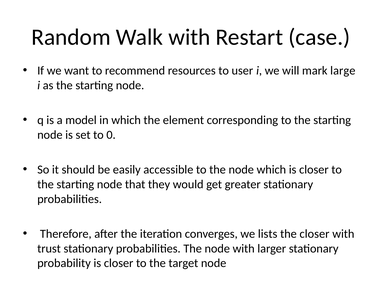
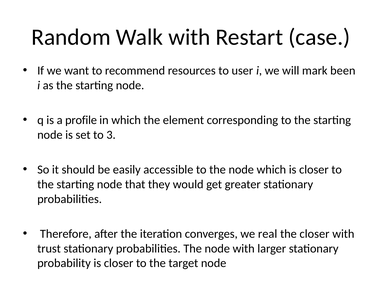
large: large -> been (343, 71)
model: model -> profile (81, 120)
0: 0 -> 3 (111, 135)
lists: lists -> real (268, 233)
